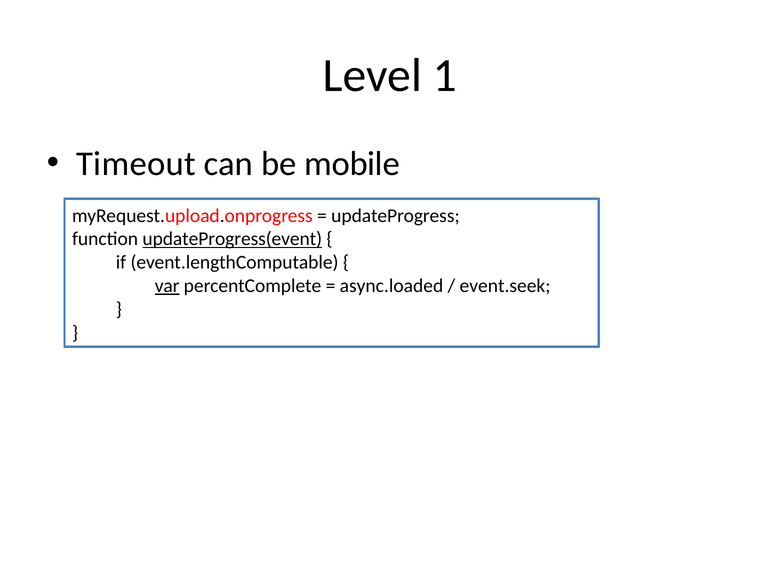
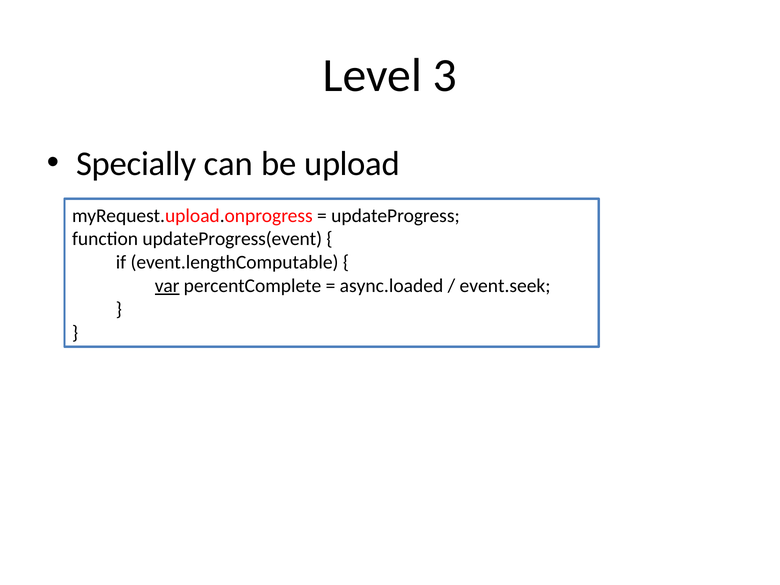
1: 1 -> 3 (445, 76)
Timeout: Timeout -> Specially (136, 164)
mobile: mobile -> upload (352, 164)
updateProgress(event underline: present -> none (232, 239)
